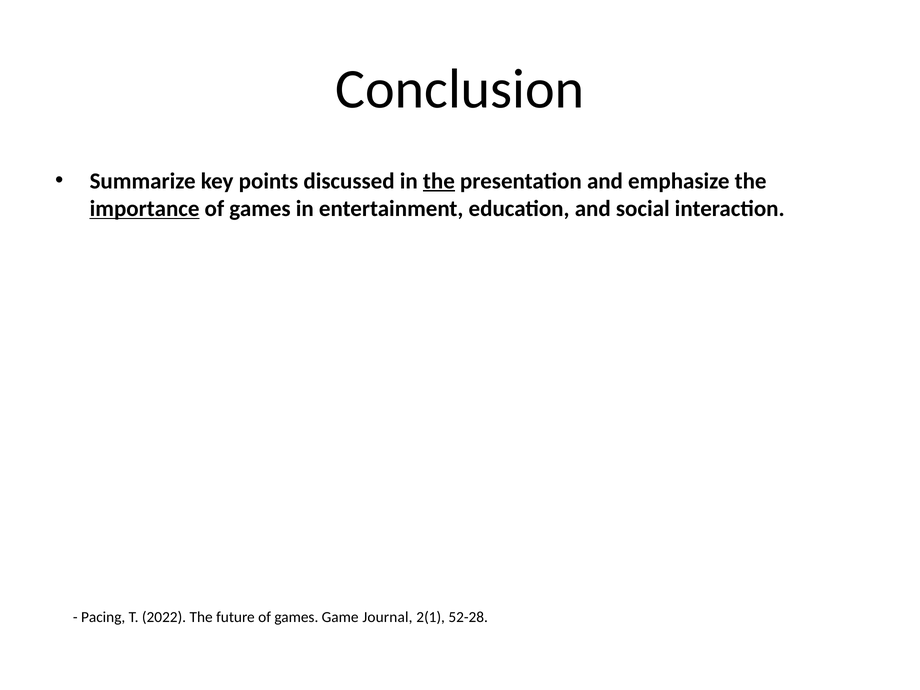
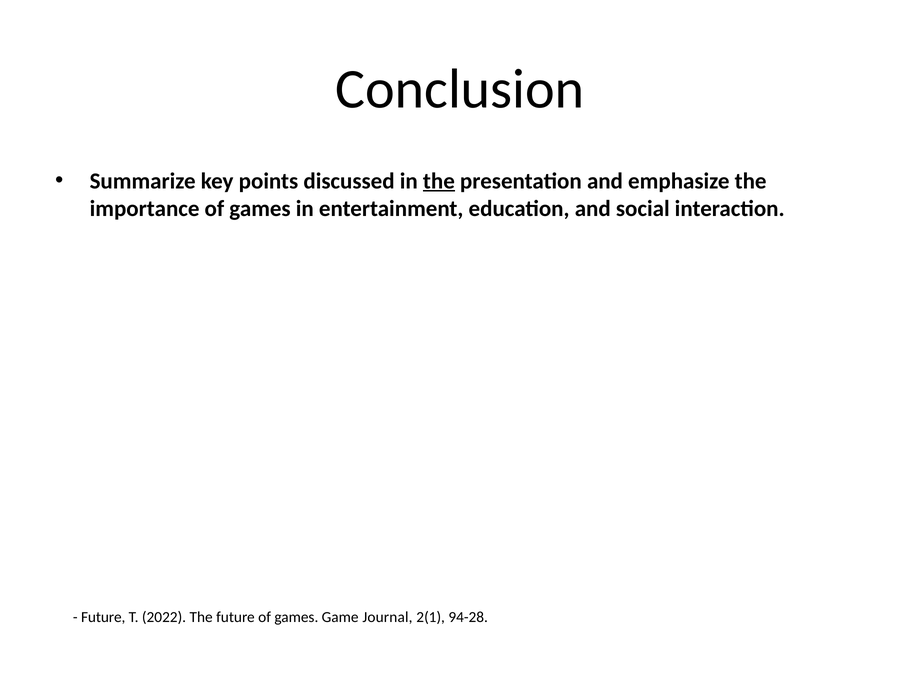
importance underline: present -> none (145, 209)
Pacing: Pacing -> Future (103, 617)
52-28: 52-28 -> 94-28 (468, 617)
